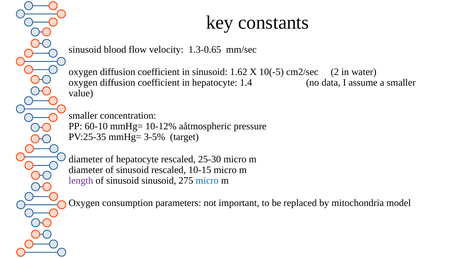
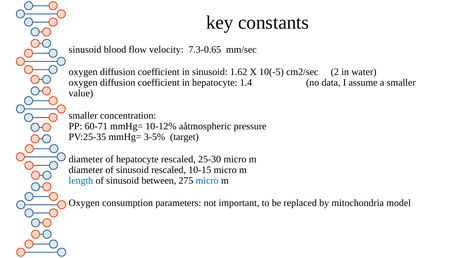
1.3-0.65: 1.3-0.65 -> 7.3-0.65 (205, 50)
60-10: 60-10 -> 60-71 (96, 126)
length colour: purple -> blue (81, 180)
sinusoid sinusoid: sinusoid -> between (159, 180)
